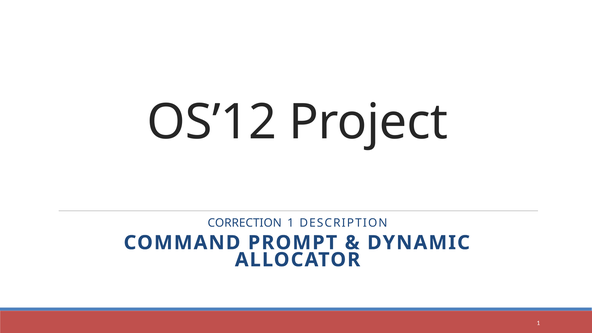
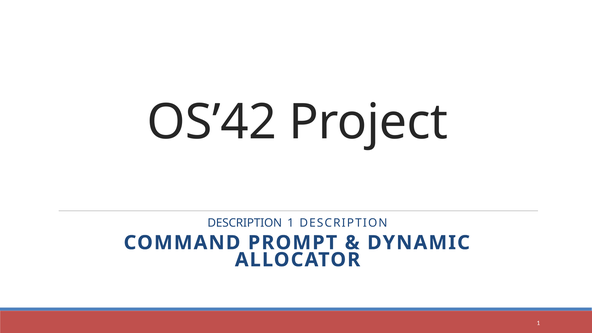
OS’12: OS’12 -> OS’42 (212, 122)
CORRECTION: CORRECTION -> DESCRIPTION (245, 223)
